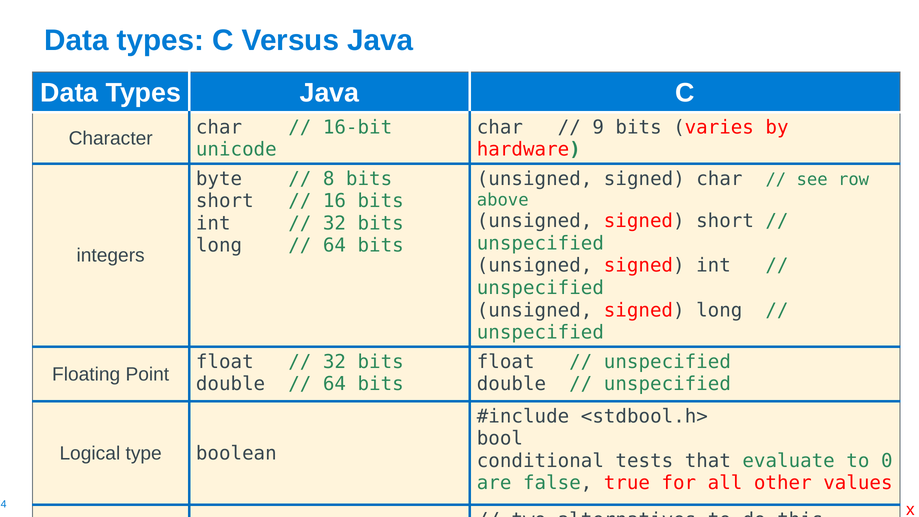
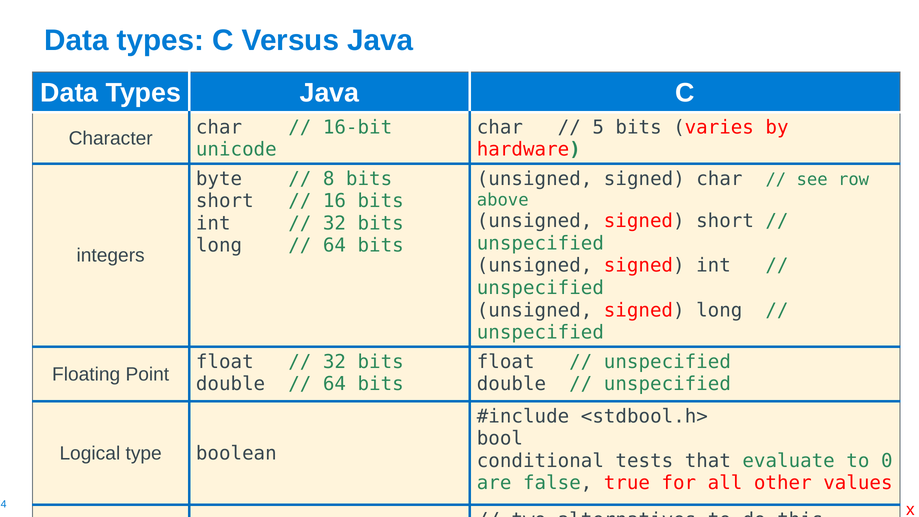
9: 9 -> 5 (598, 127)
